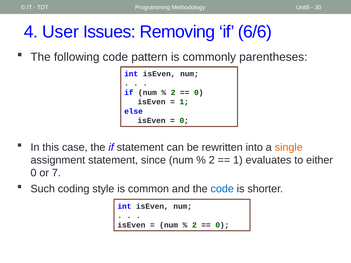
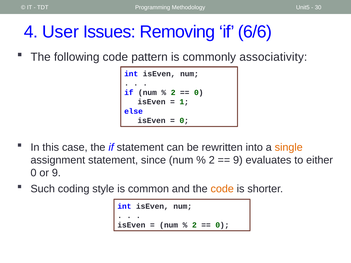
parentheses: parentheses -> associativity (273, 57)
1: 1 -> 9 (238, 160)
or 7: 7 -> 9 (56, 173)
code colour: blue -> orange (222, 189)
